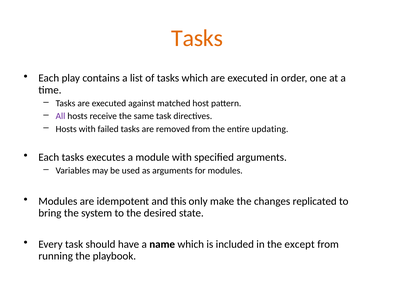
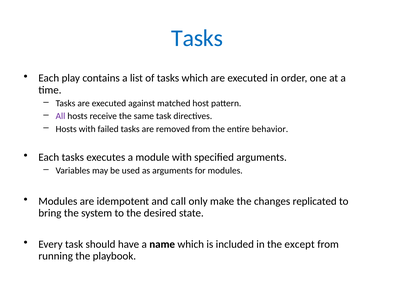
Tasks colour: orange -> blue (197, 38)
updating: updating -> behavior (270, 129)
this: this -> call (178, 201)
